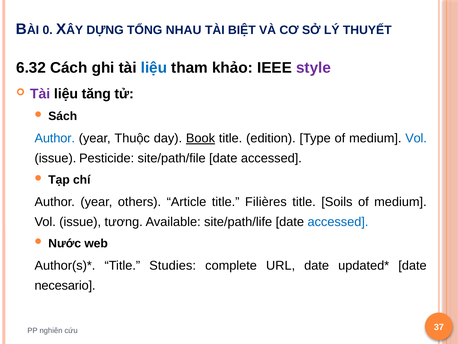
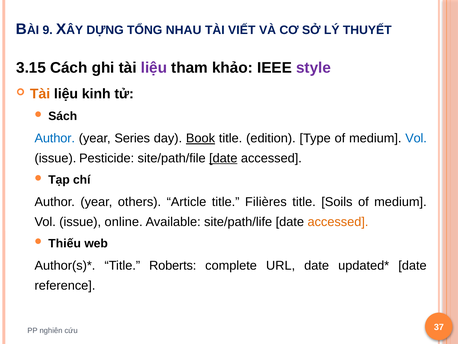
0: 0 -> 9 (48, 30)
BIỆT: BIỆT -> VIẾT (242, 30)
6.32: 6.32 -> 3.15 (31, 68)
liệu colour: blue -> purple (154, 68)
Tài colour: purple -> orange (40, 94)
tăng: tăng -> kinh (96, 94)
Thuộc: Thuộc -> Series (132, 138)
date underline: none -> present (223, 158)
tương: tương -> online (124, 222)
accessed colour: blue -> orange (338, 222)
Nước: Nước -> Thiếu (65, 243)
Studies: Studies -> Roberts (173, 265)
necesario: necesario -> reference (65, 285)
